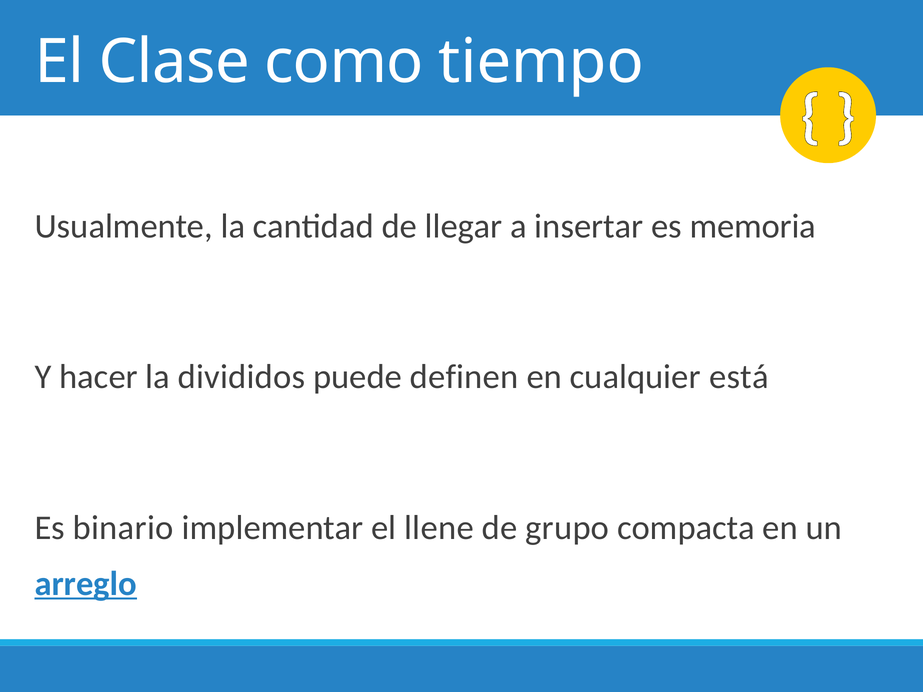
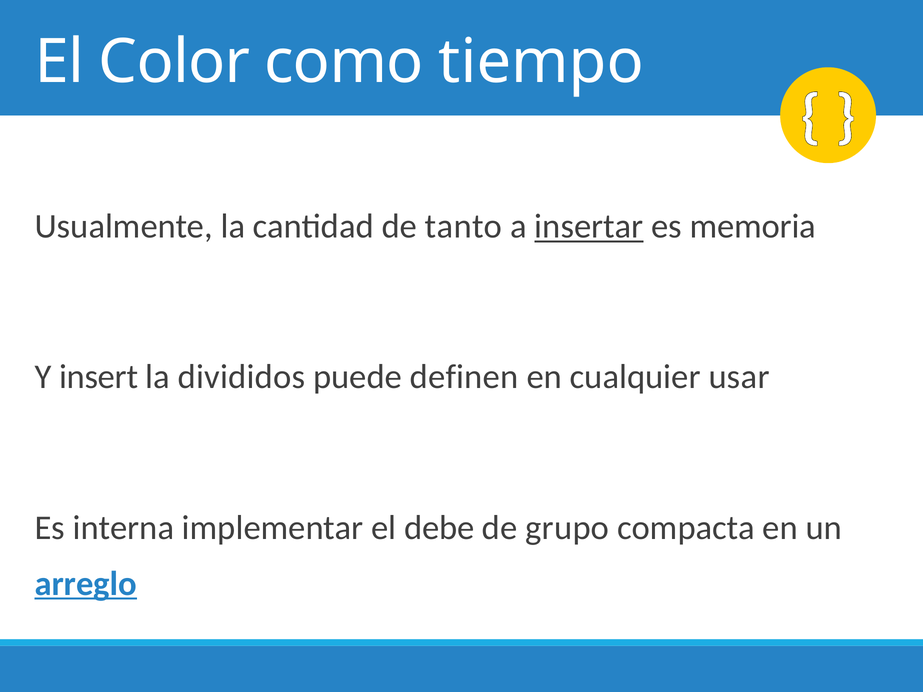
Clase: Clase -> Color (174, 62)
llegar: llegar -> tanto (463, 227)
insertar underline: none -> present (589, 227)
hacer: hacer -> insert (99, 377)
está: está -> usar (739, 377)
binario: binario -> interna (123, 528)
llene: llene -> debe (439, 528)
